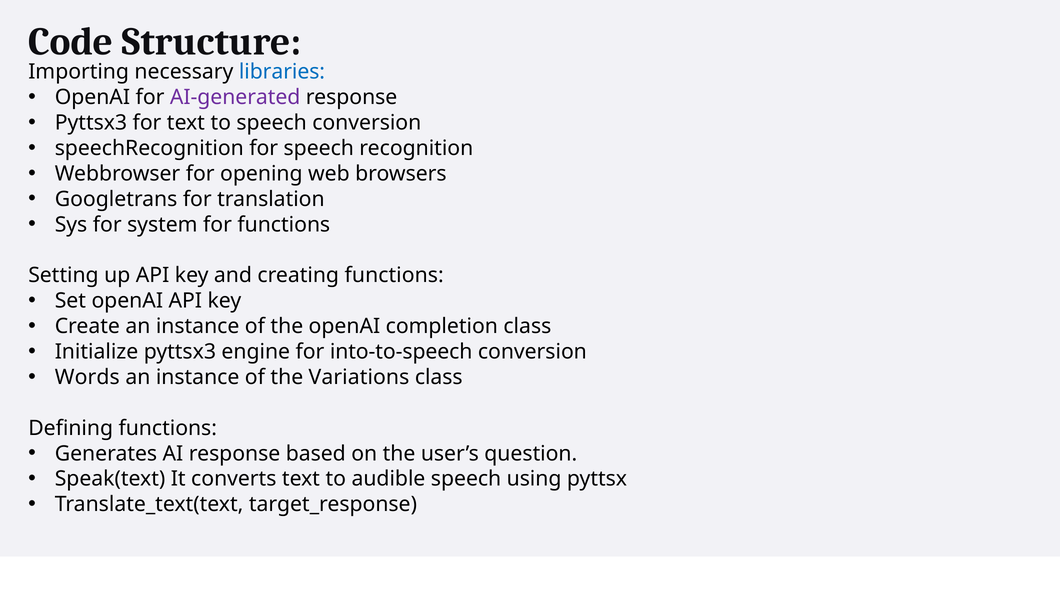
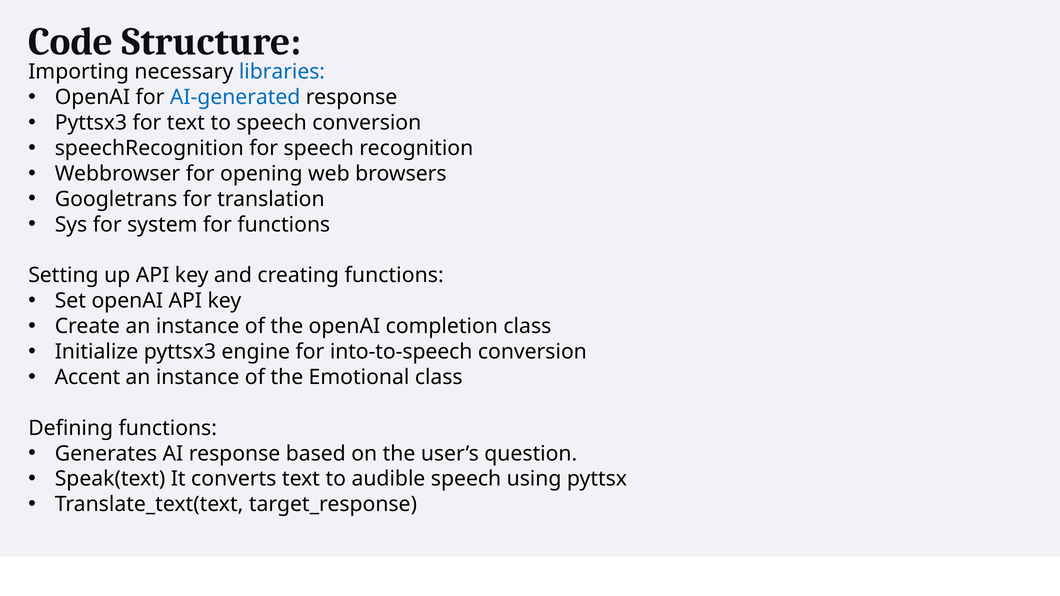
AI-generated colour: purple -> blue (235, 97)
Words: Words -> Accent (87, 377)
Variations: Variations -> Emotional (359, 377)
